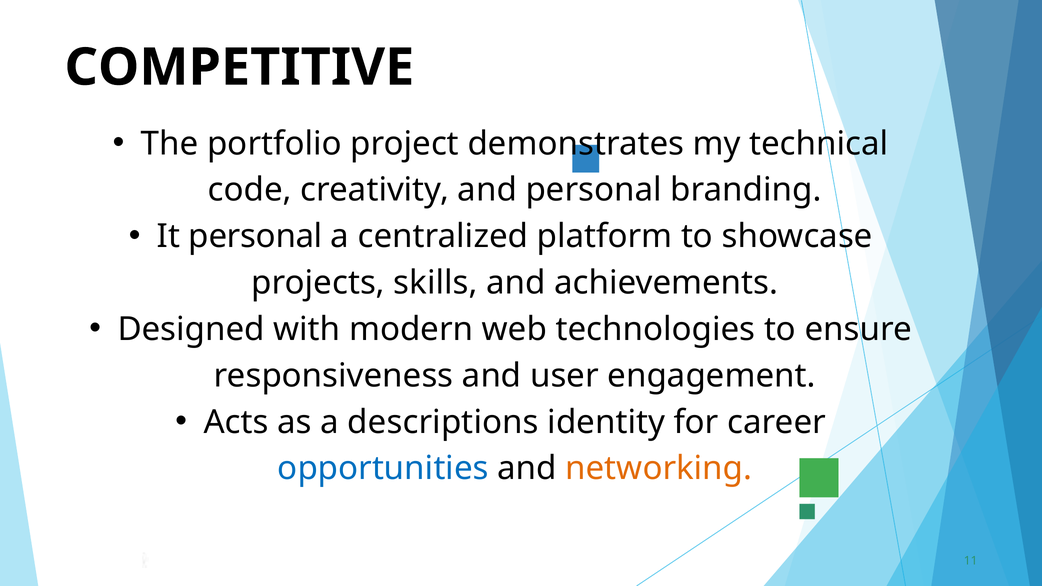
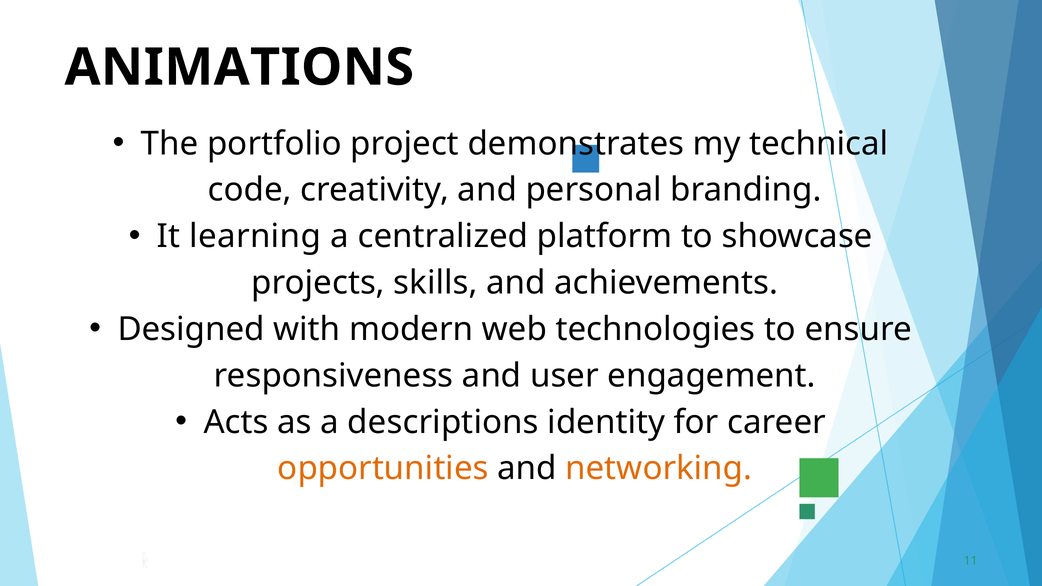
COMPETITIVE: COMPETITIVE -> ANIMATIONS (239, 68)
It personal: personal -> learning (255, 237)
opportunities colour: blue -> orange (383, 469)
